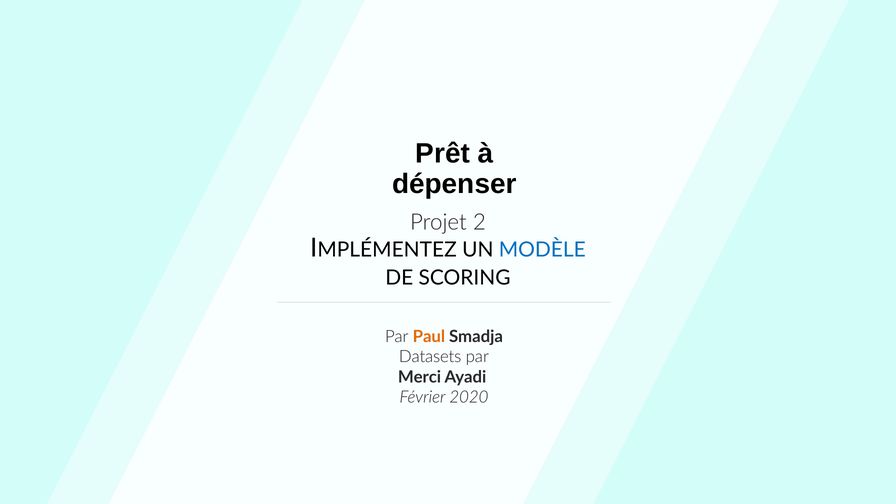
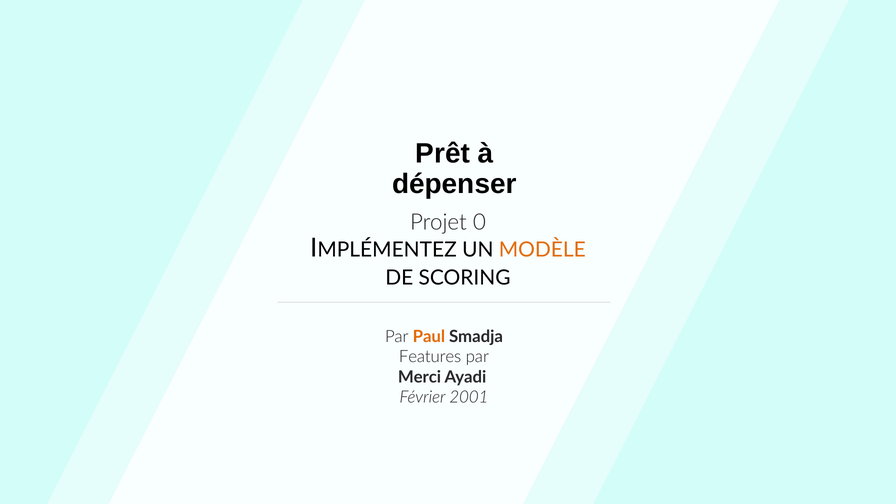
2: 2 -> 0 (479, 222)
MODÈLE colour: blue -> orange (542, 250)
Datasets: Datasets -> Features (430, 357)
2020: 2020 -> 2001 (469, 397)
